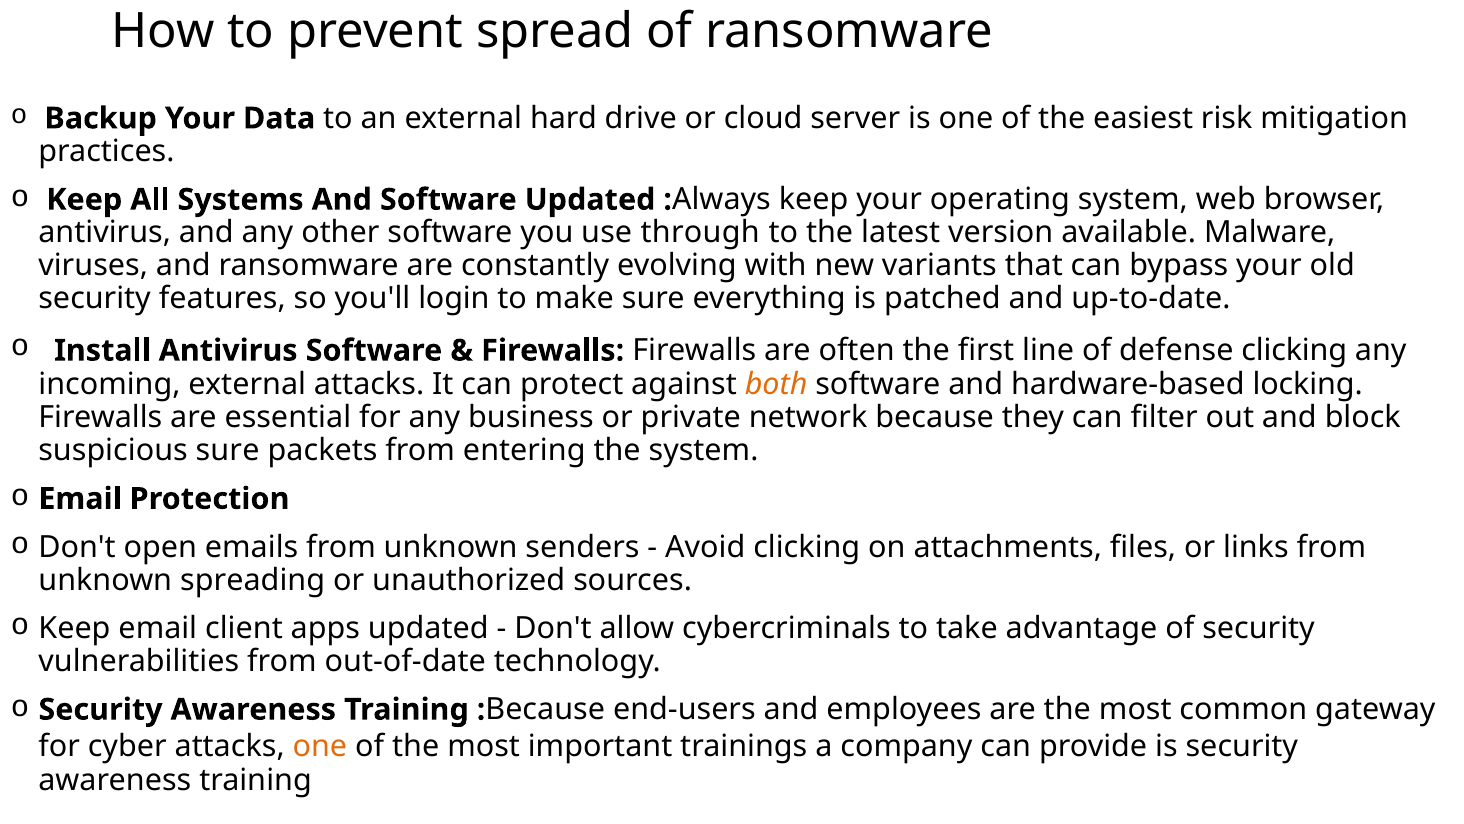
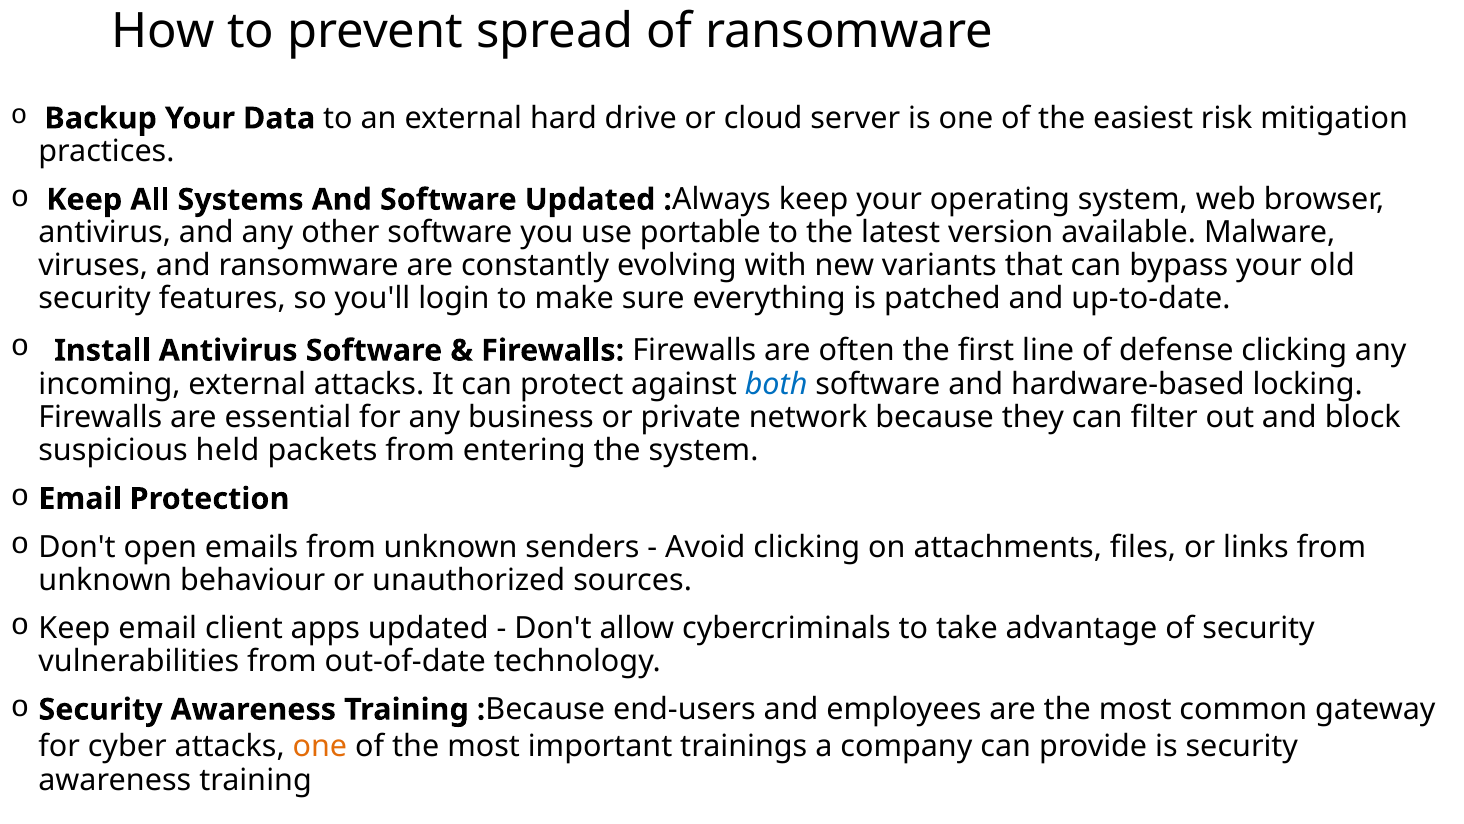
through: through -> portable (700, 233)
both colour: orange -> blue (776, 384)
suspicious sure: sure -> held (228, 450)
spreading: spreading -> behaviour (253, 580)
